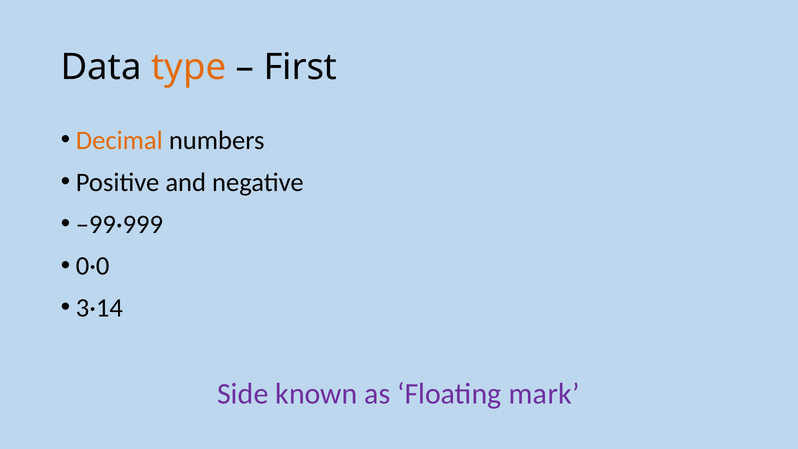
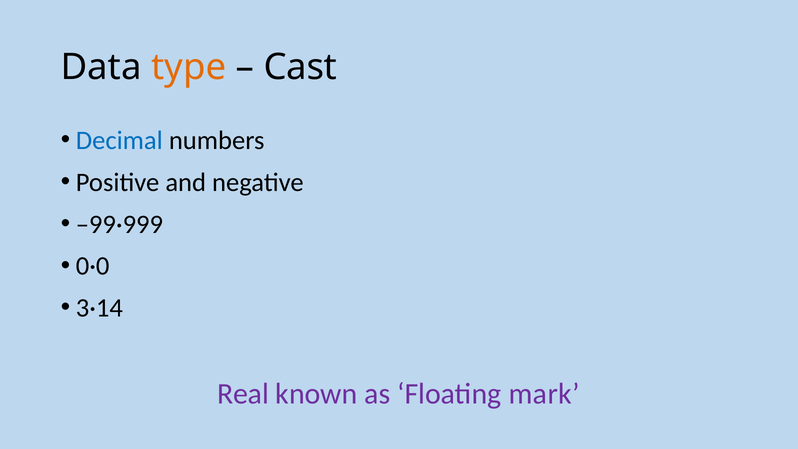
First: First -> Cast (300, 67)
Decimal colour: orange -> blue (119, 140)
Side: Side -> Real (243, 394)
